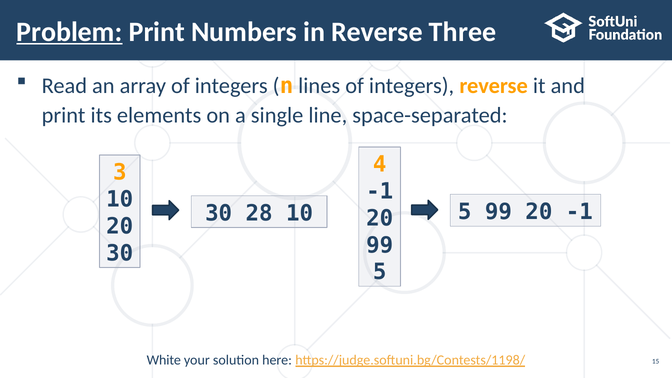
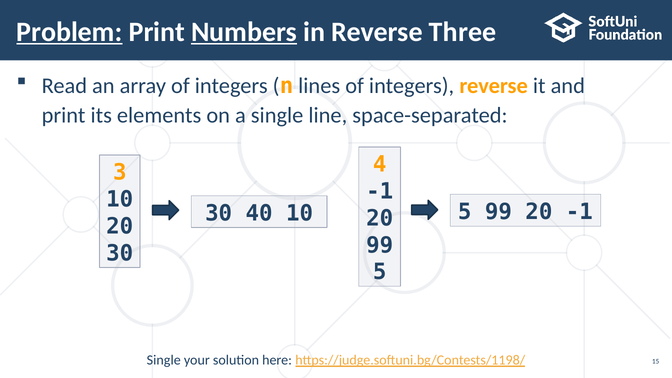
Numbers underline: none -> present (244, 32)
28: 28 -> 40 (259, 213)
White: White -> Single (164, 360)
